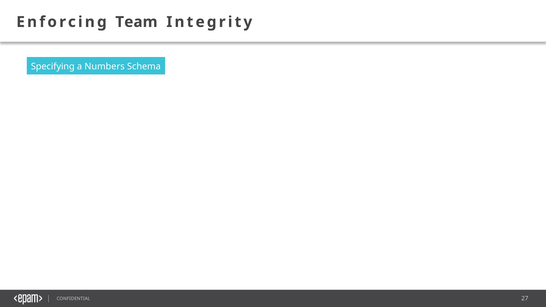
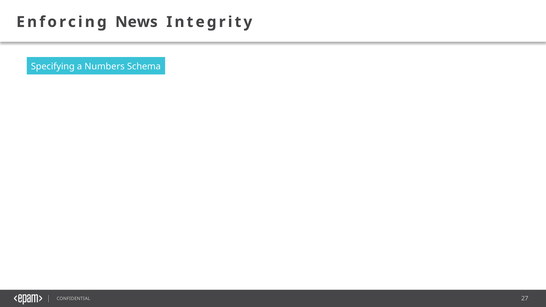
Team: Team -> News (136, 22)
